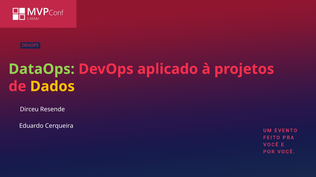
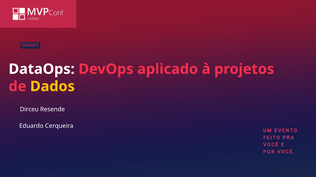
DataOps colour: light green -> white (42, 69)
